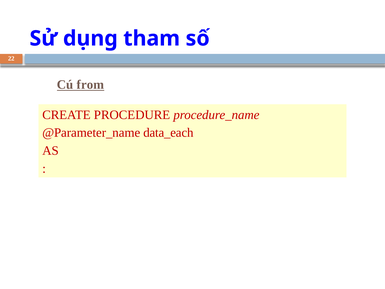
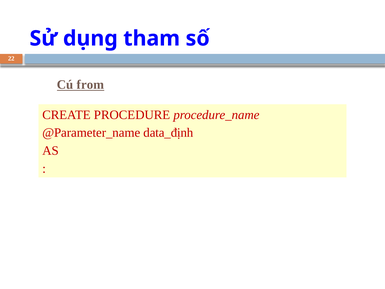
data_each: data_each -> data_định (168, 133)
